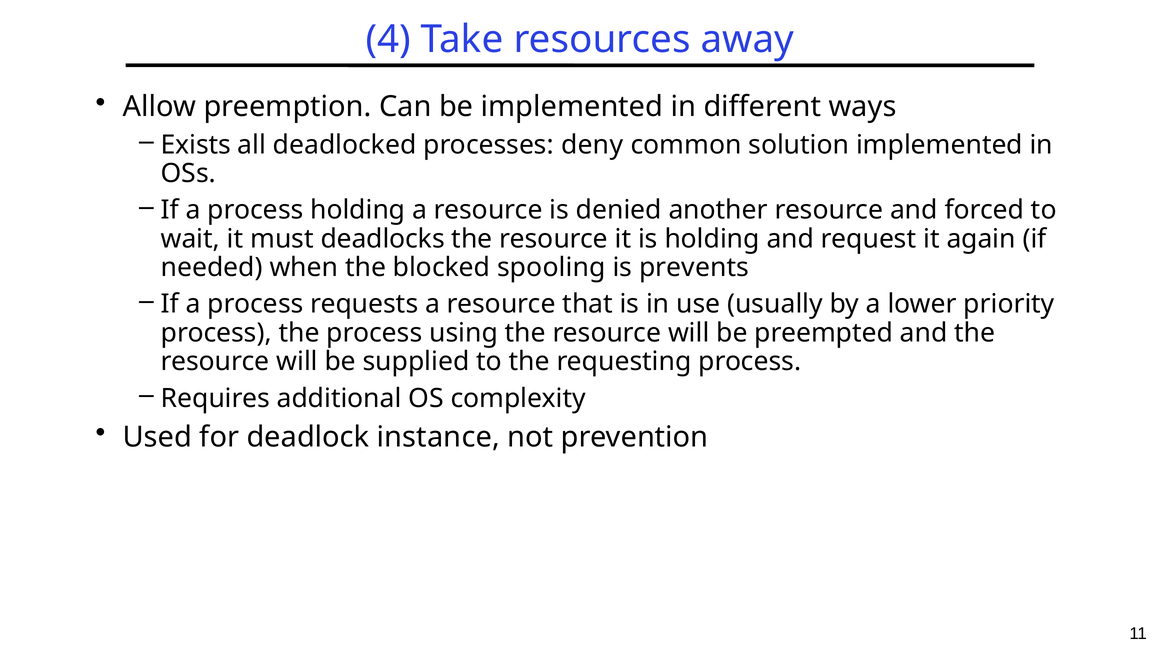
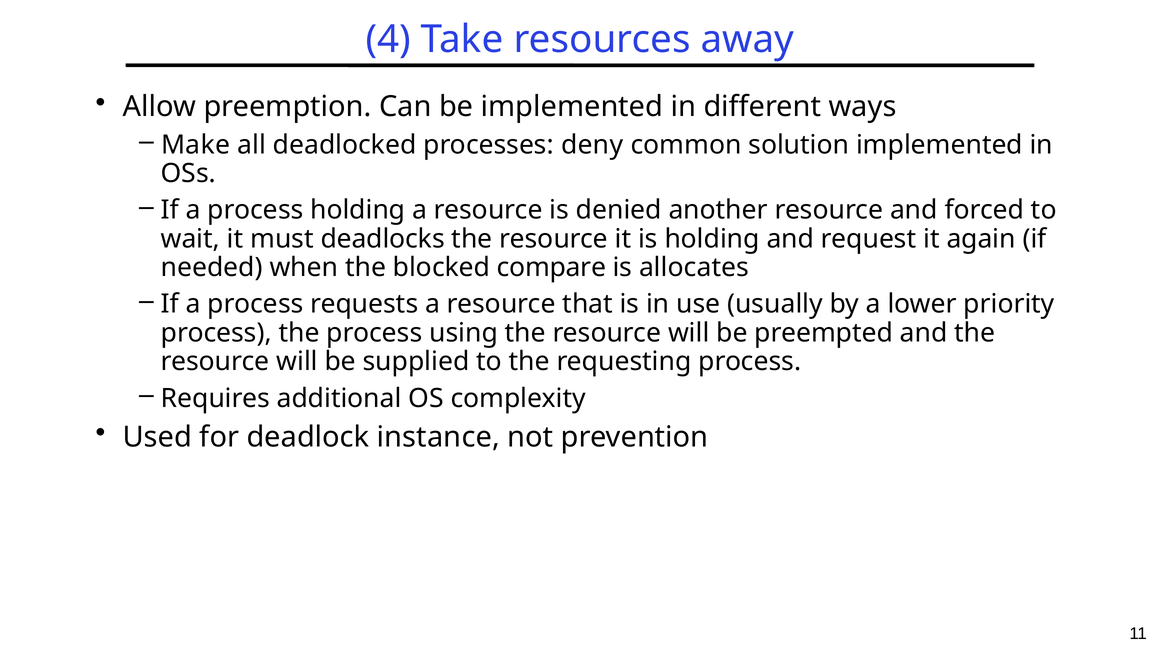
Exists: Exists -> Make (196, 145)
spooling: spooling -> compare (552, 267)
prevents: prevents -> allocates (694, 267)
